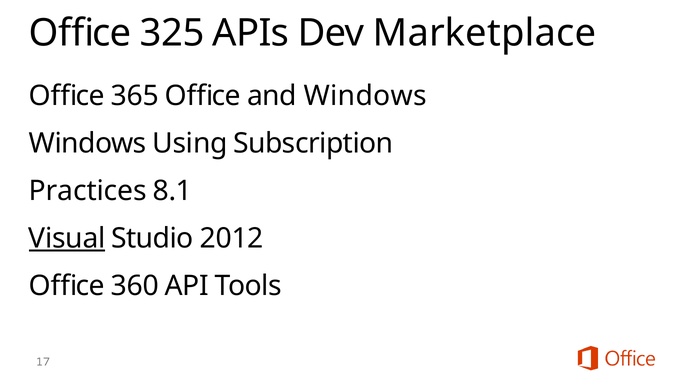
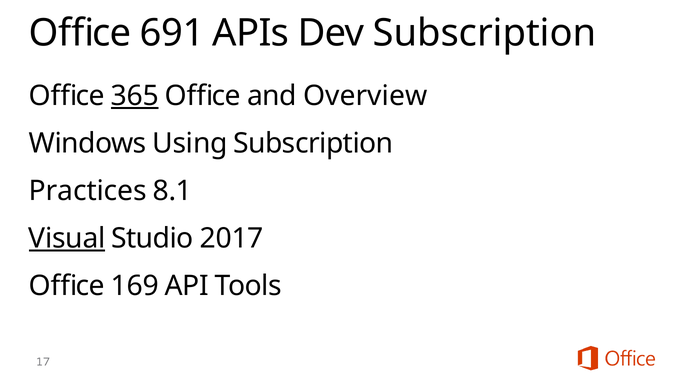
325: 325 -> 691 (172, 33)
Dev Marketplace: Marketplace -> Subscription (485, 33)
365 underline: none -> present (135, 96)
and Windows: Windows -> Overview (365, 96)
2012: 2012 -> 2017 (232, 238)
360: 360 -> 169 (135, 286)
